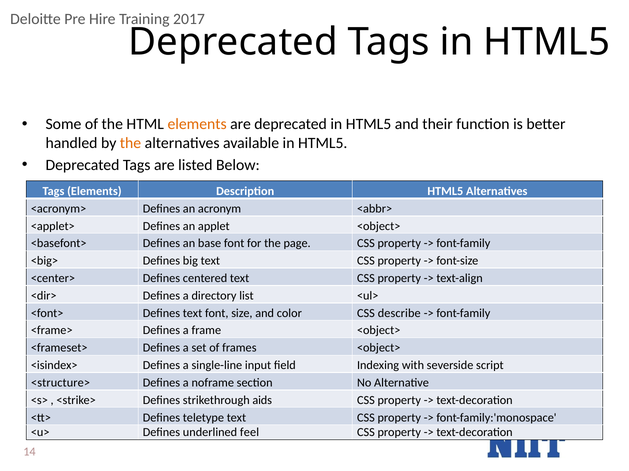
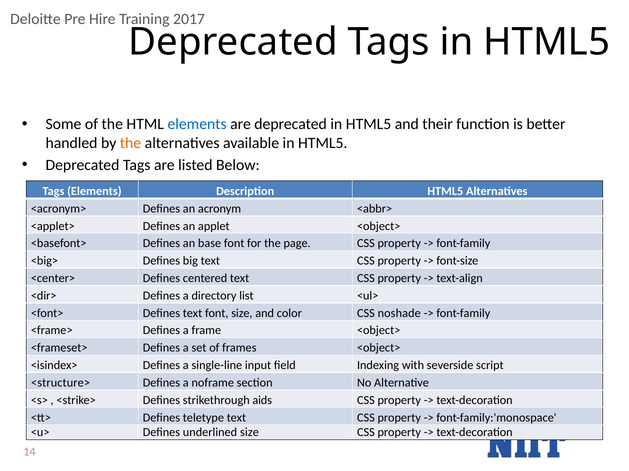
elements colour: orange -> blue (197, 124)
describe: describe -> noshade (399, 314)
underlined feel: feel -> size (250, 433)
